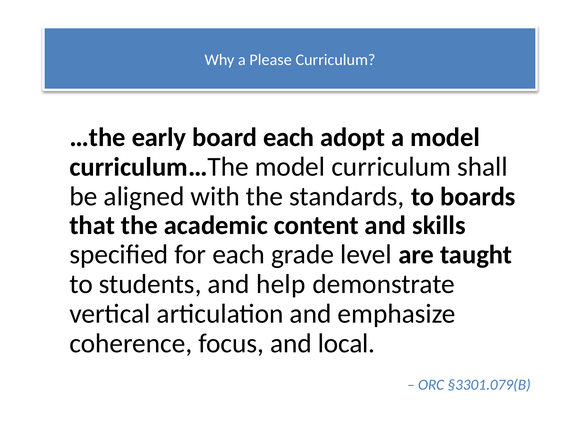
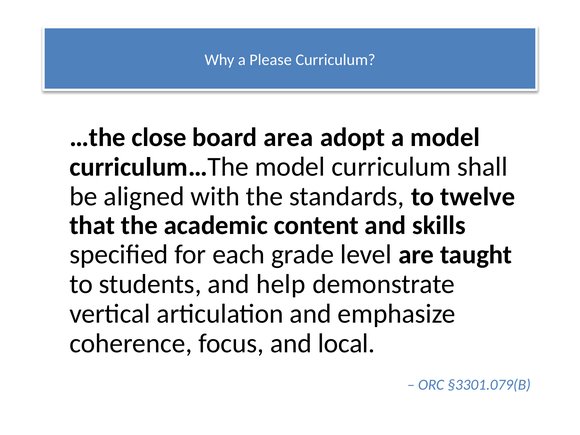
early: early -> close (159, 137)
board each: each -> area (288, 137)
boards: boards -> twelve (478, 197)
